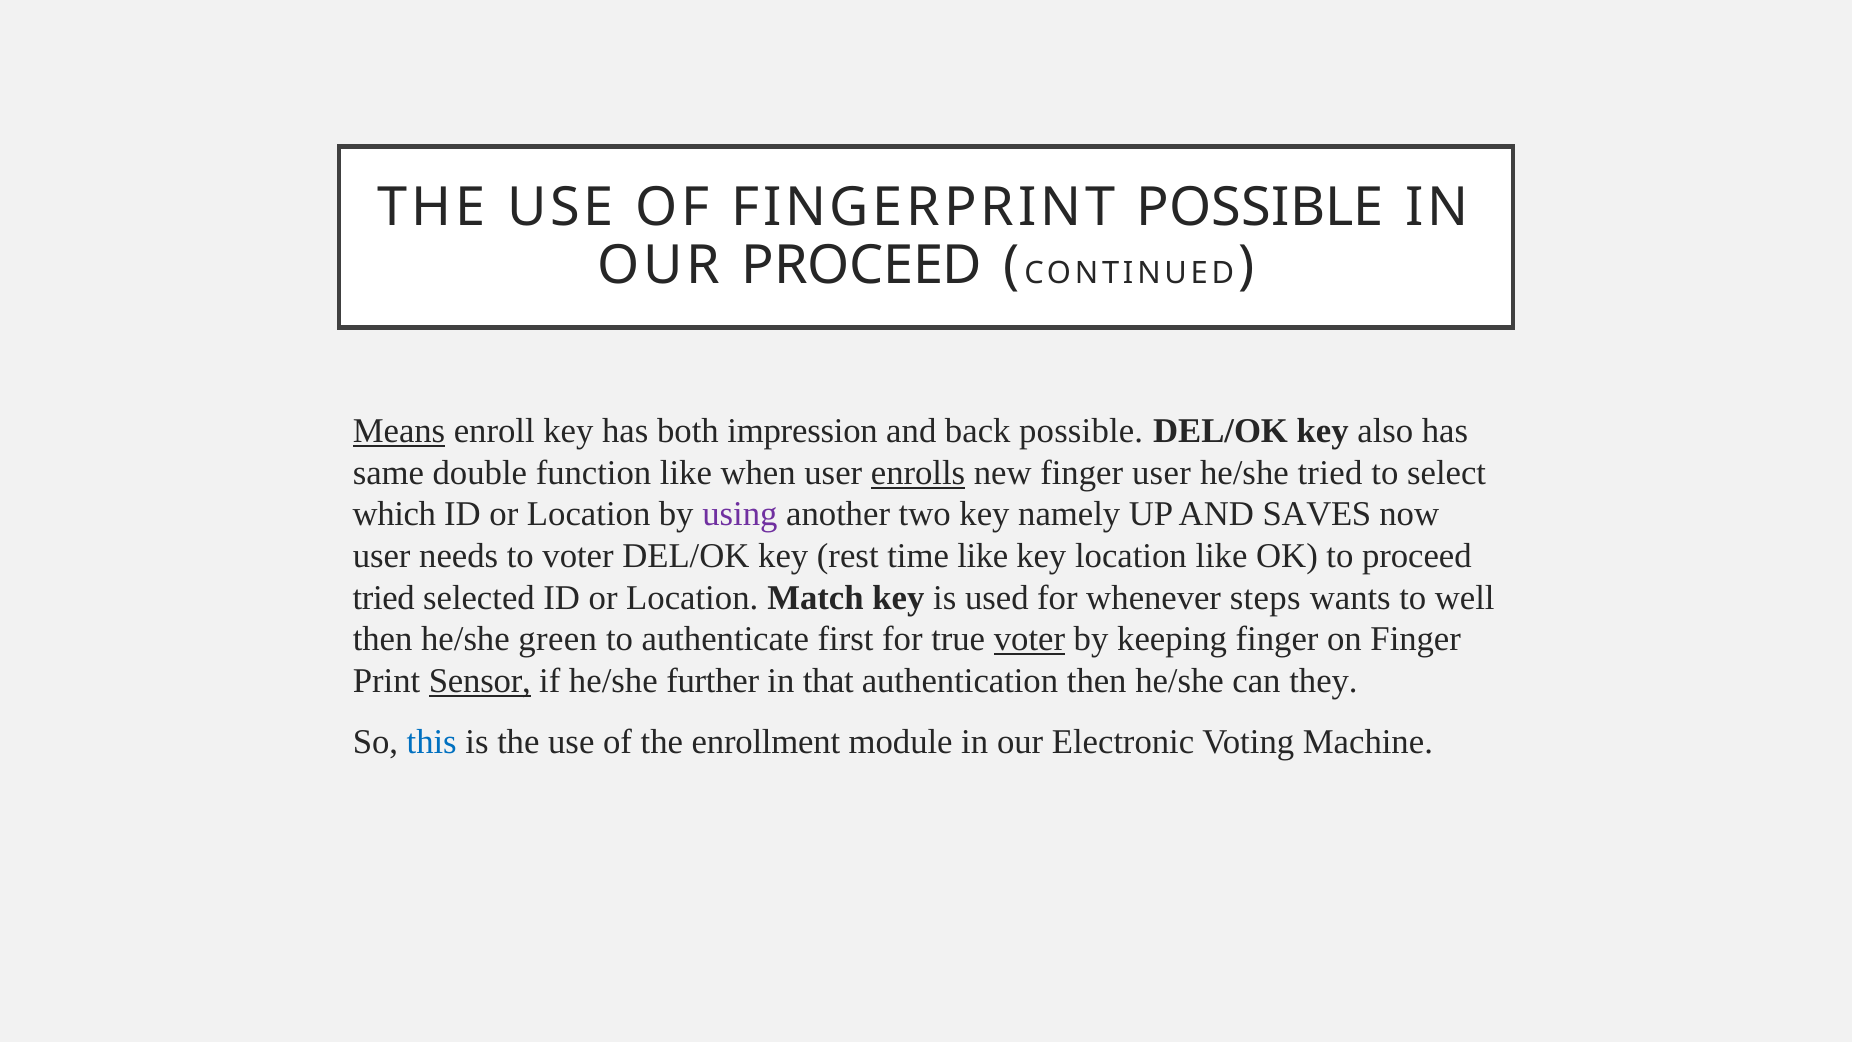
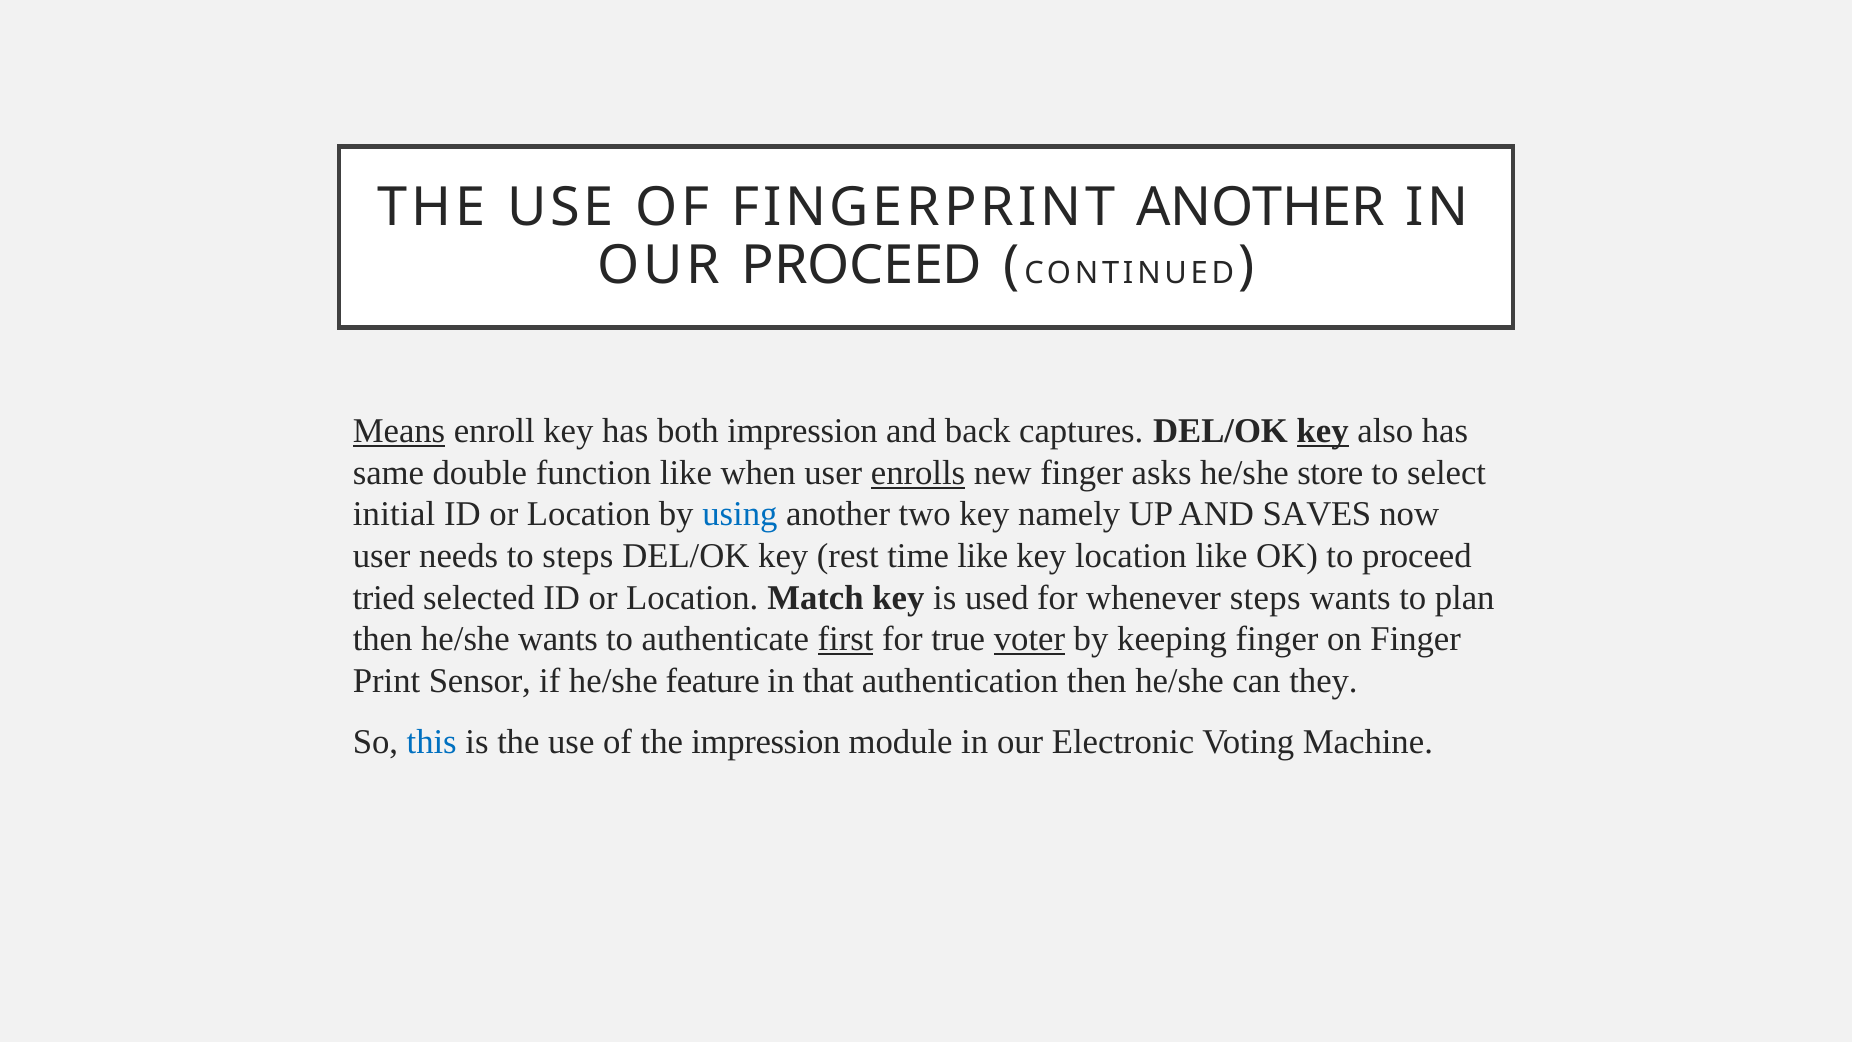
FINGERPRINT POSSIBLE: POSSIBLE -> ANOTHER (1261, 207)
back possible: possible -> captures (1081, 431)
key underline: none -> present (1323, 431)
finger user: user -> asks (1162, 473)
he/she tried: tried -> store (1330, 473)
which: which -> initial (394, 514)
using colour: purple -> blue (740, 514)
to voter: voter -> steps (578, 556)
well: well -> plan (1465, 598)
he/she green: green -> wants (558, 639)
first underline: none -> present (846, 639)
Sensor underline: present -> none (480, 681)
further: further -> feature (713, 681)
the enrollment: enrollment -> impression (766, 742)
